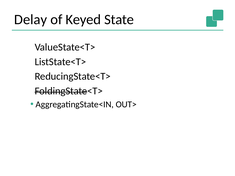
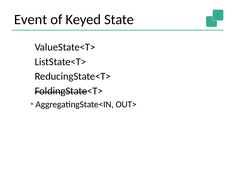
Delay: Delay -> Event (31, 20)
